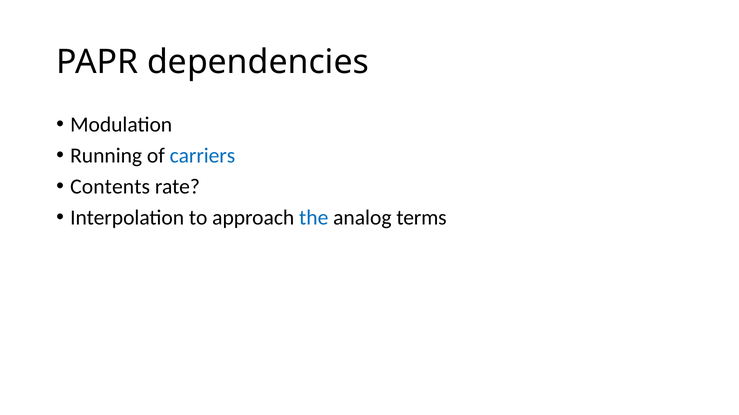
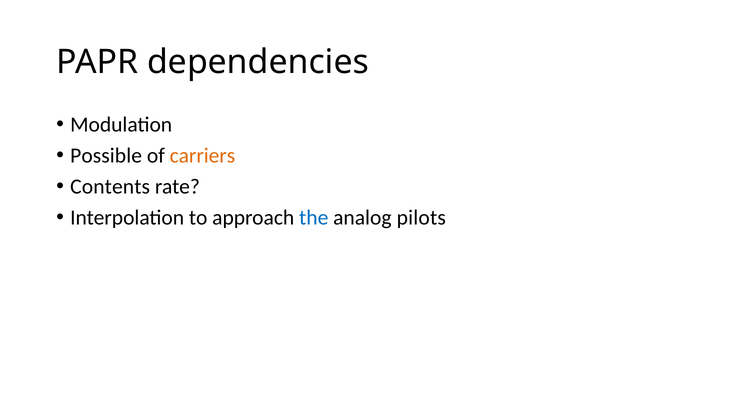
Running: Running -> Possible (106, 156)
carriers colour: blue -> orange (202, 156)
terms: terms -> pilots (421, 218)
